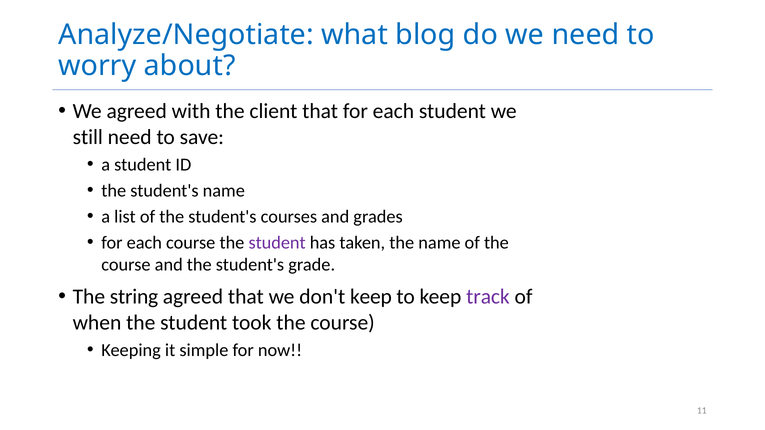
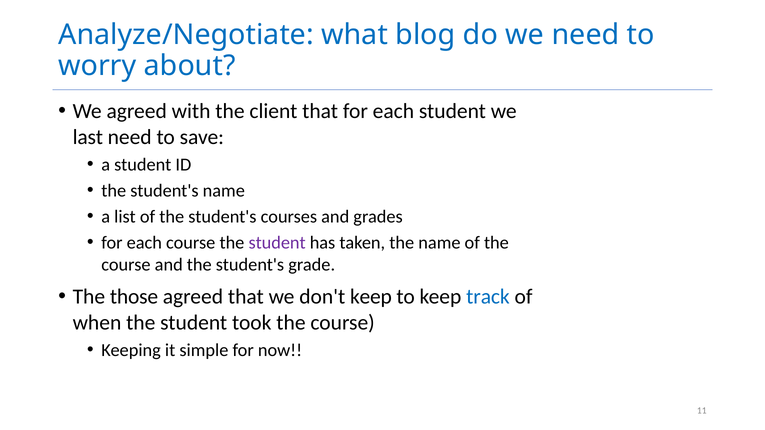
still: still -> last (88, 137)
string: string -> those (134, 297)
track colour: purple -> blue (488, 297)
